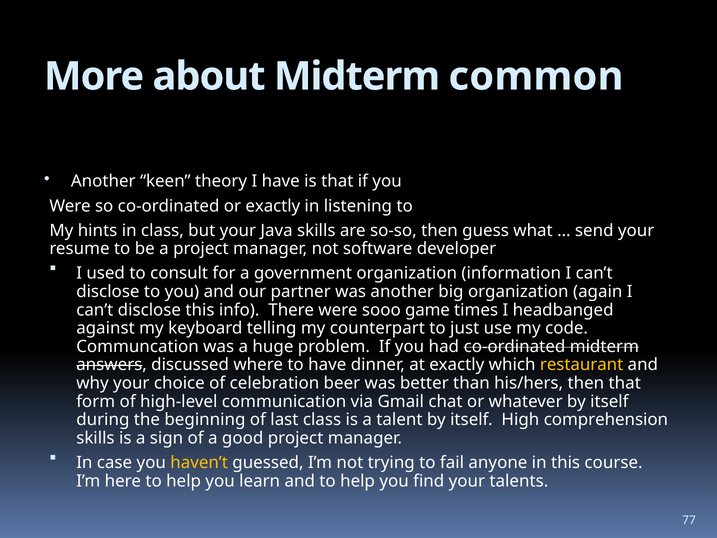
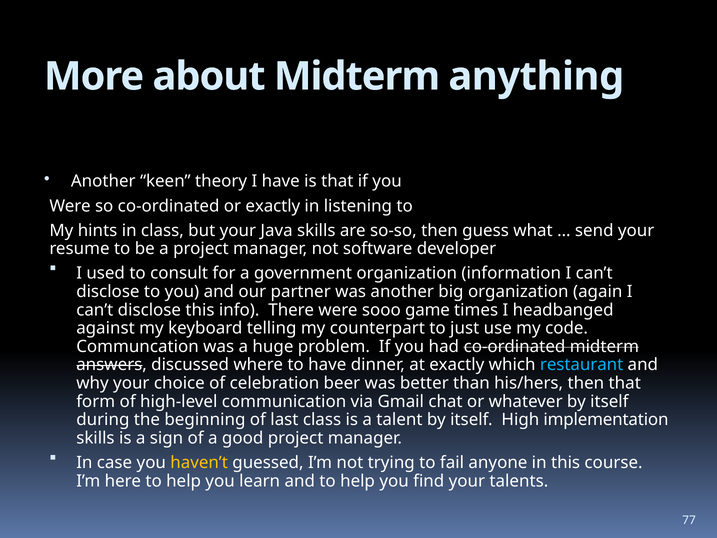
common: common -> anything (536, 76)
restaurant colour: yellow -> light blue (582, 365)
comprehension: comprehension -> implementation (606, 420)
